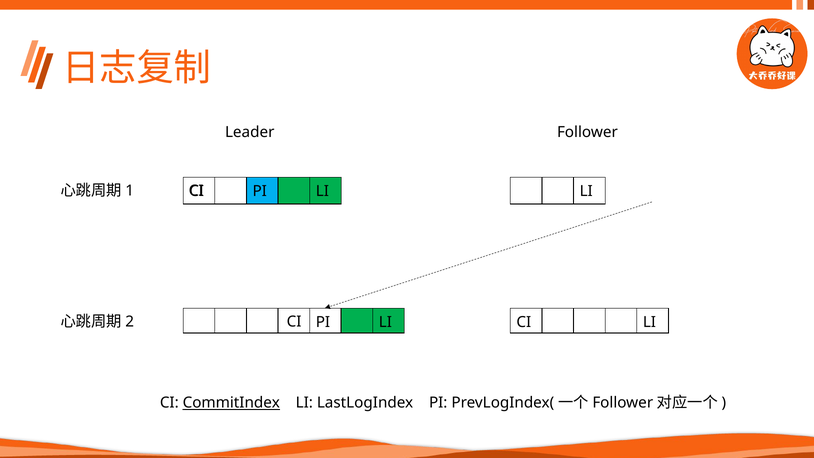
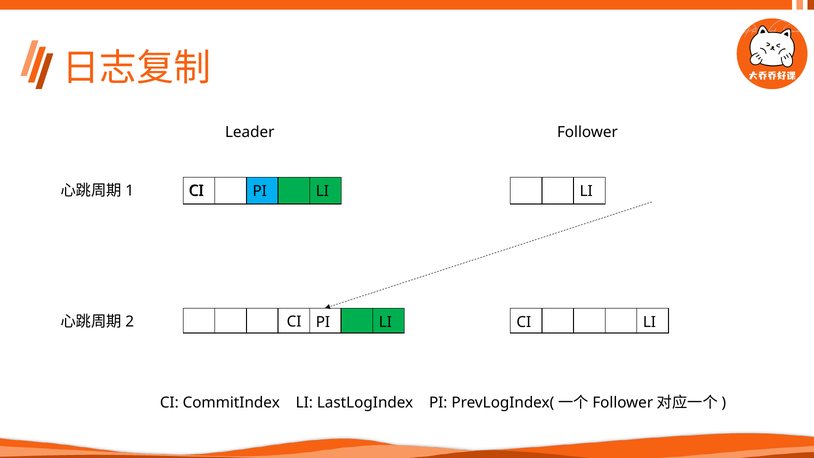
CommitIndex underline: present -> none (231, 403)
